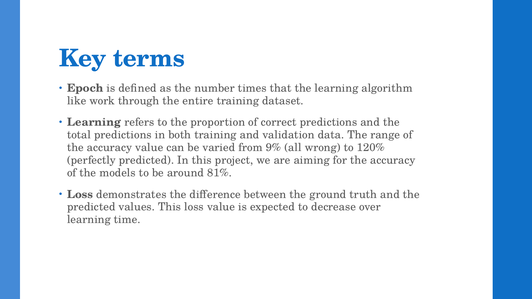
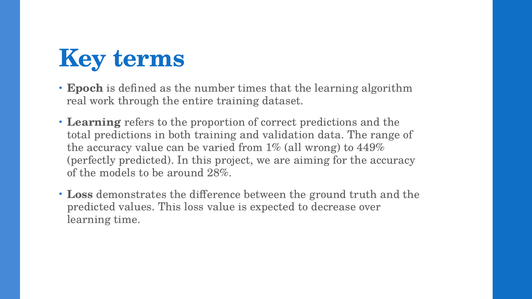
like: like -> real (77, 101)
9%: 9% -> 1% (273, 148)
120%: 120% -> 449% (371, 148)
81%: 81% -> 28% (220, 173)
